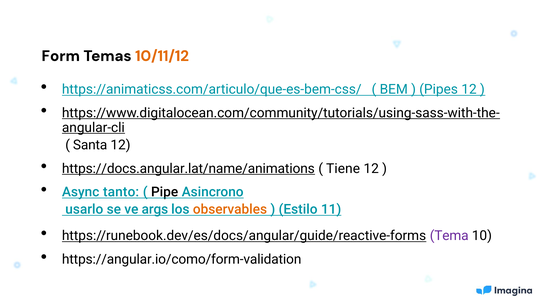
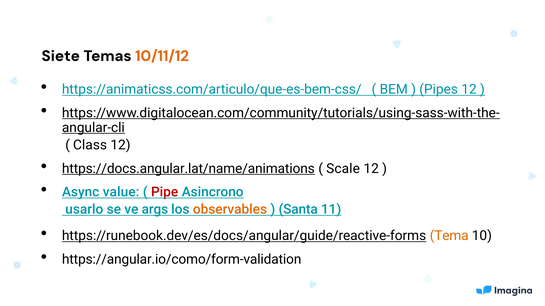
Form: Form -> Siete (61, 56)
Santa: Santa -> Class (90, 145)
Tiene: Tiene -> Scale (343, 169)
tanto: tanto -> value (121, 192)
Pipe colour: black -> red (165, 192)
Estilo: Estilo -> Santa (298, 210)
Tema colour: purple -> orange (449, 236)
